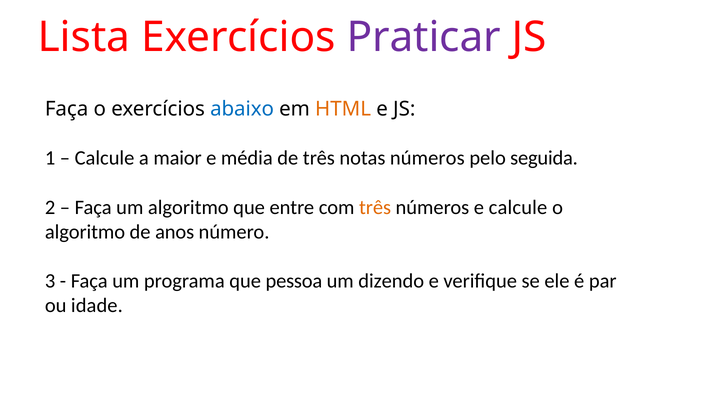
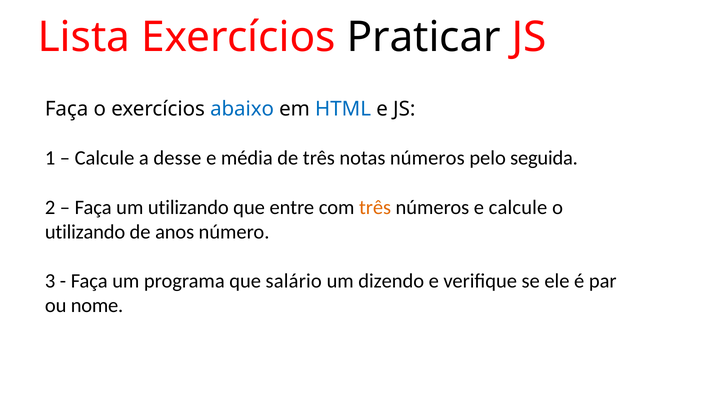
Praticar colour: purple -> black (424, 37)
HTML colour: orange -> blue (343, 109)
maior: maior -> desse (177, 158)
um algoritmo: algoritmo -> utilizando (188, 208)
algoritmo: algoritmo -> utilizando (85, 232)
pessoa: pessoa -> salário (294, 281)
idade: idade -> nome (97, 306)
